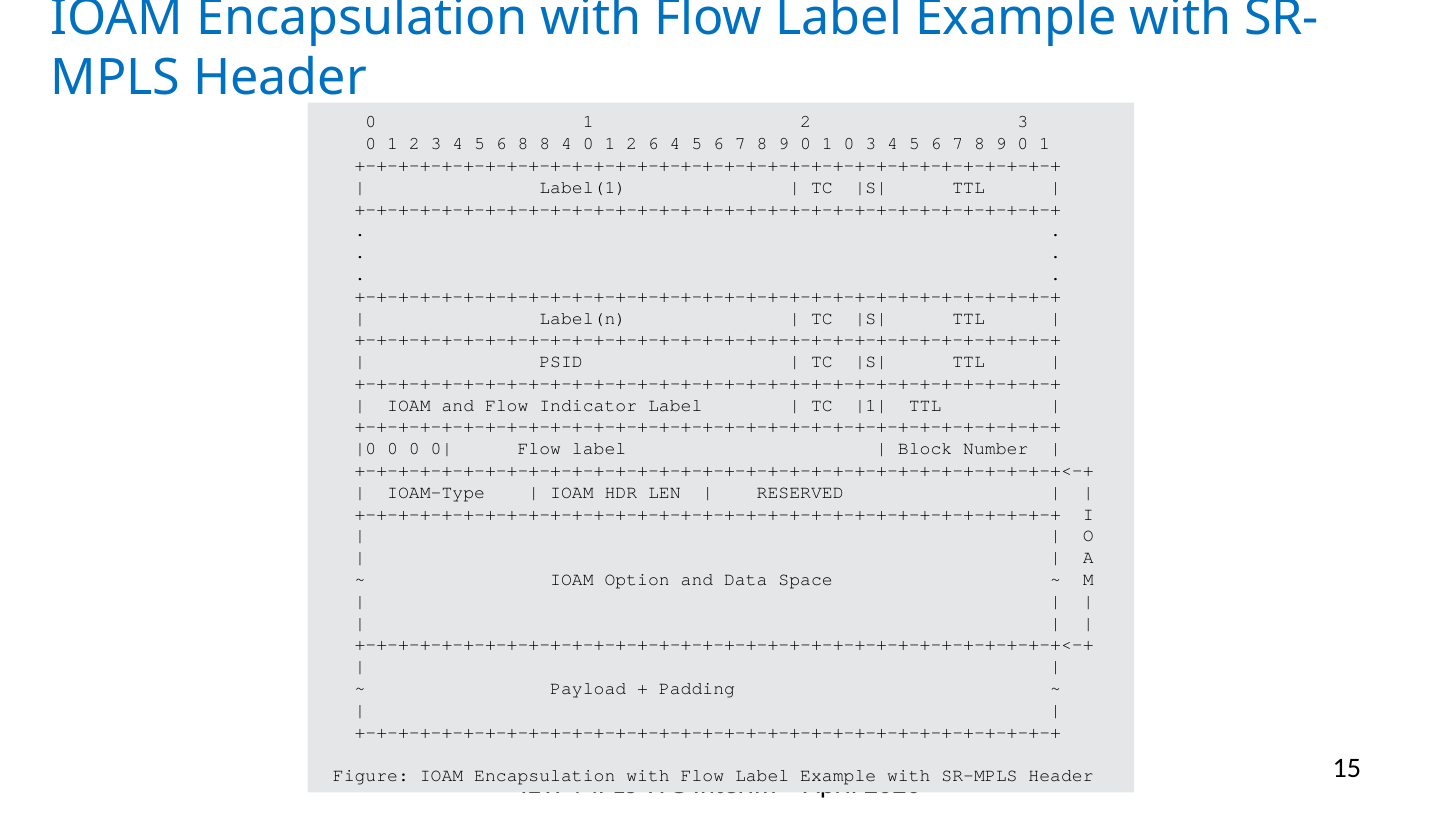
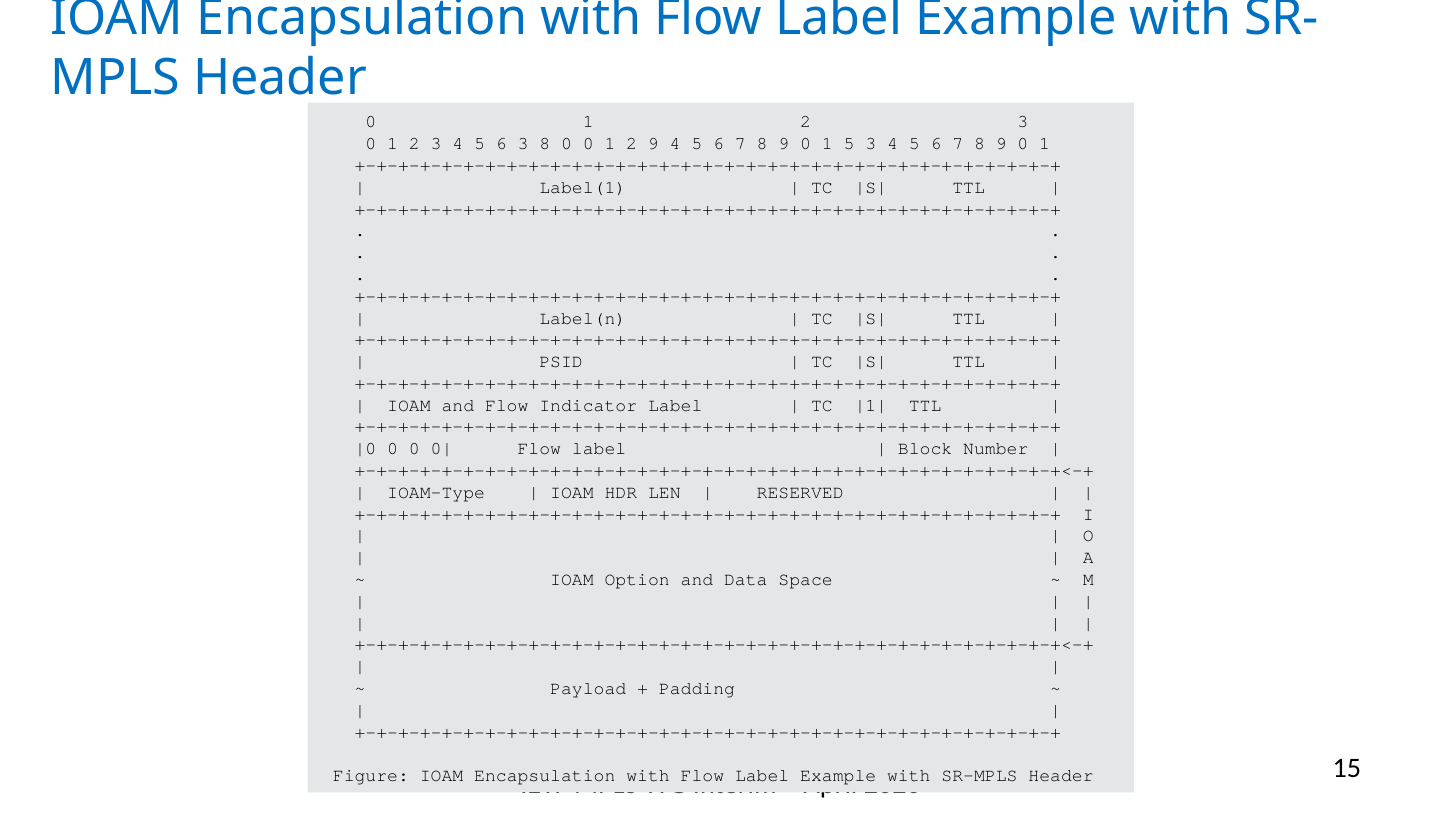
6 8: 8 -> 3 (523, 144)
8 4: 4 -> 0 (566, 144)
2 6: 6 -> 9 (653, 144)
1 0: 0 -> 5 (849, 144)
